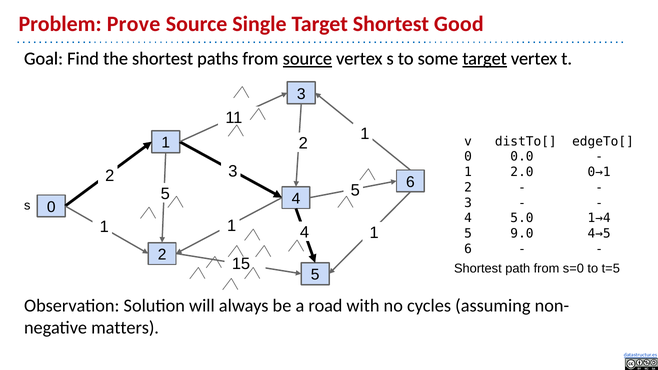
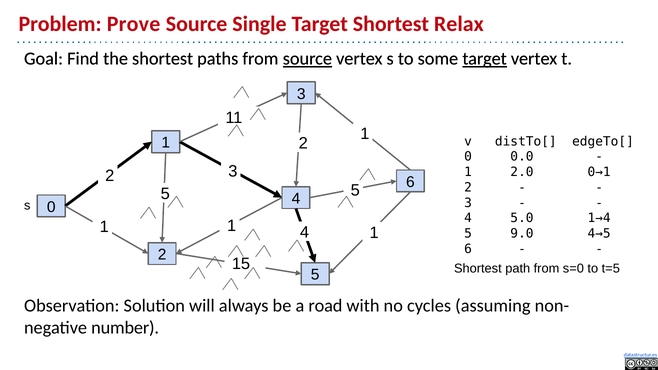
Good: Good -> Relax (459, 24)
matters: matters -> number (125, 328)
